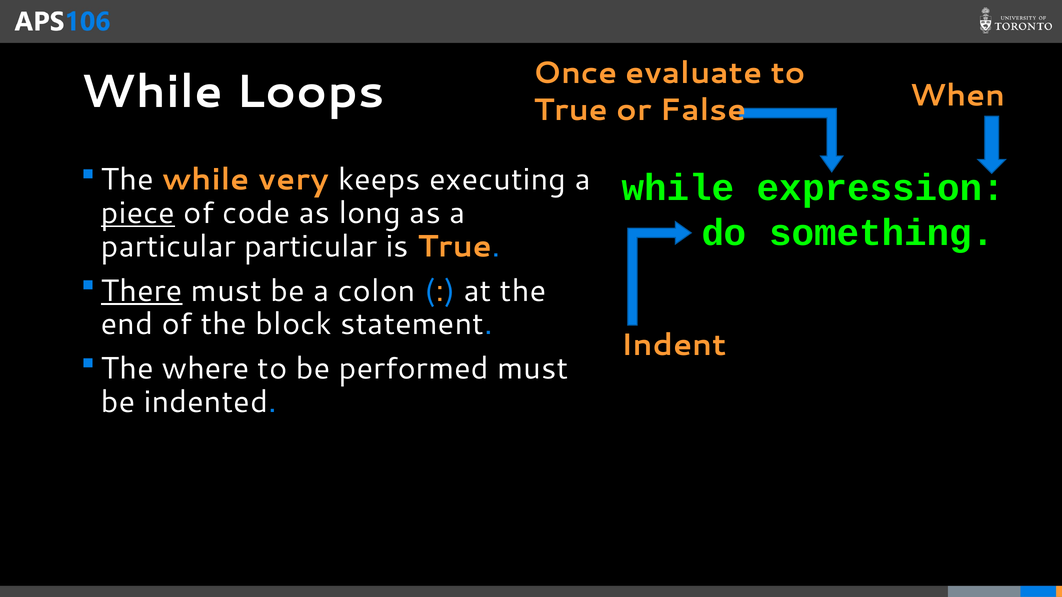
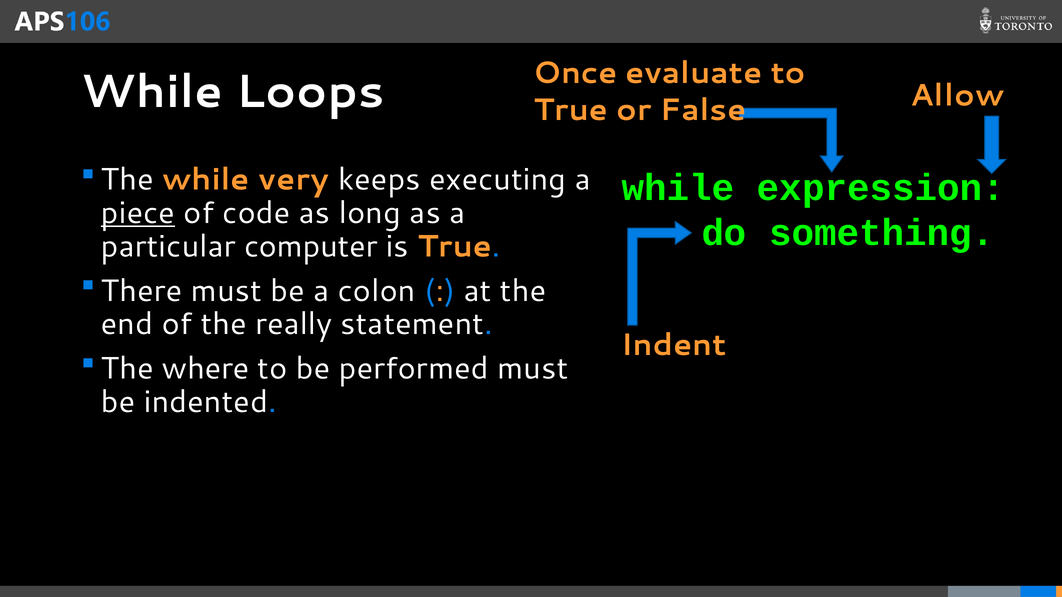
When: When -> Allow (957, 96)
particular particular: particular -> computer (311, 246)
There underline: present -> none (142, 291)
block: block -> really (294, 324)
